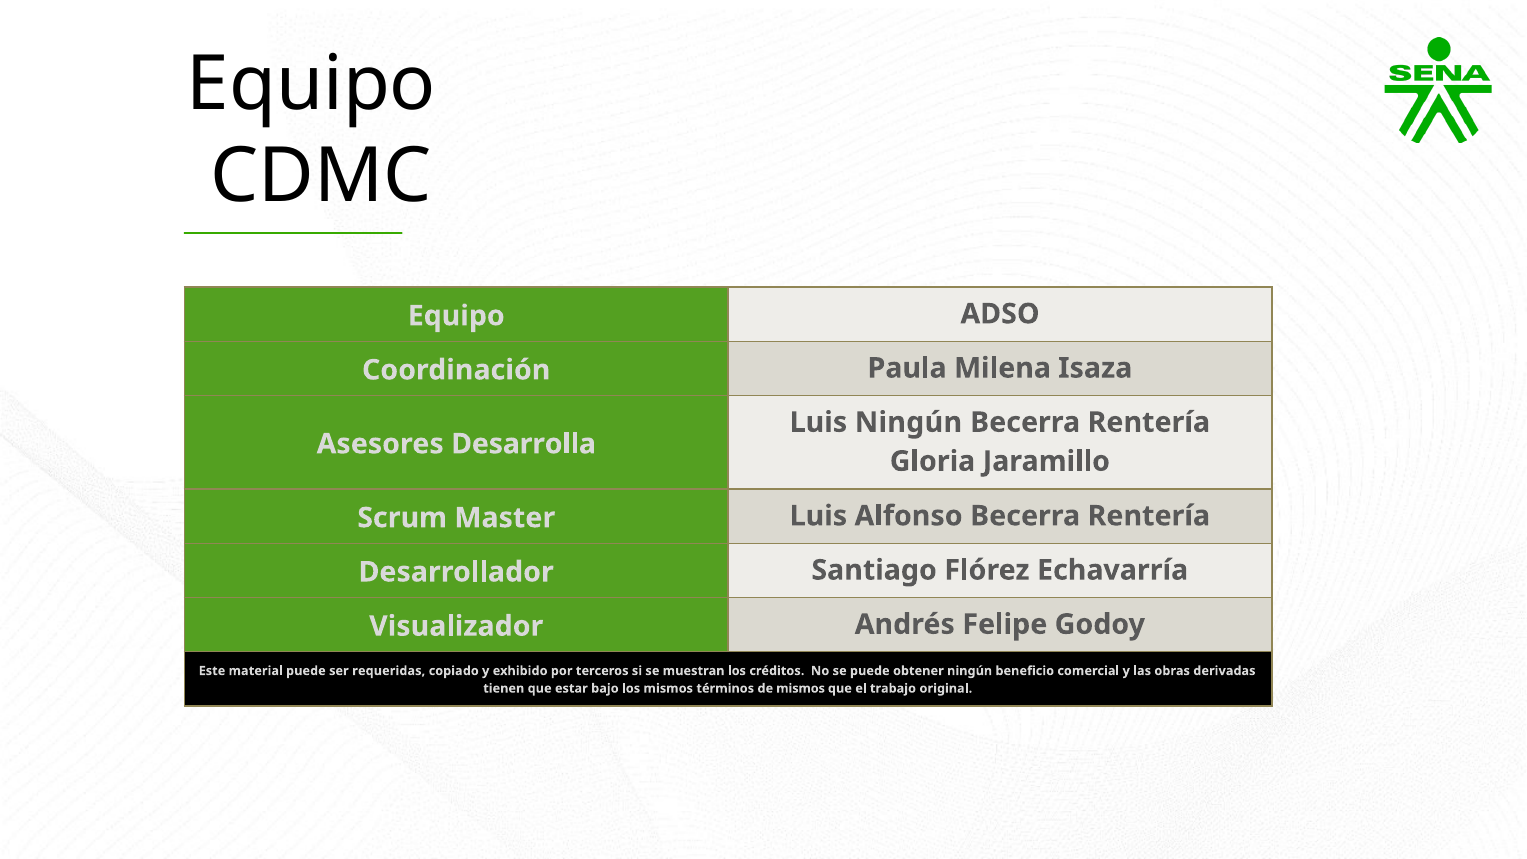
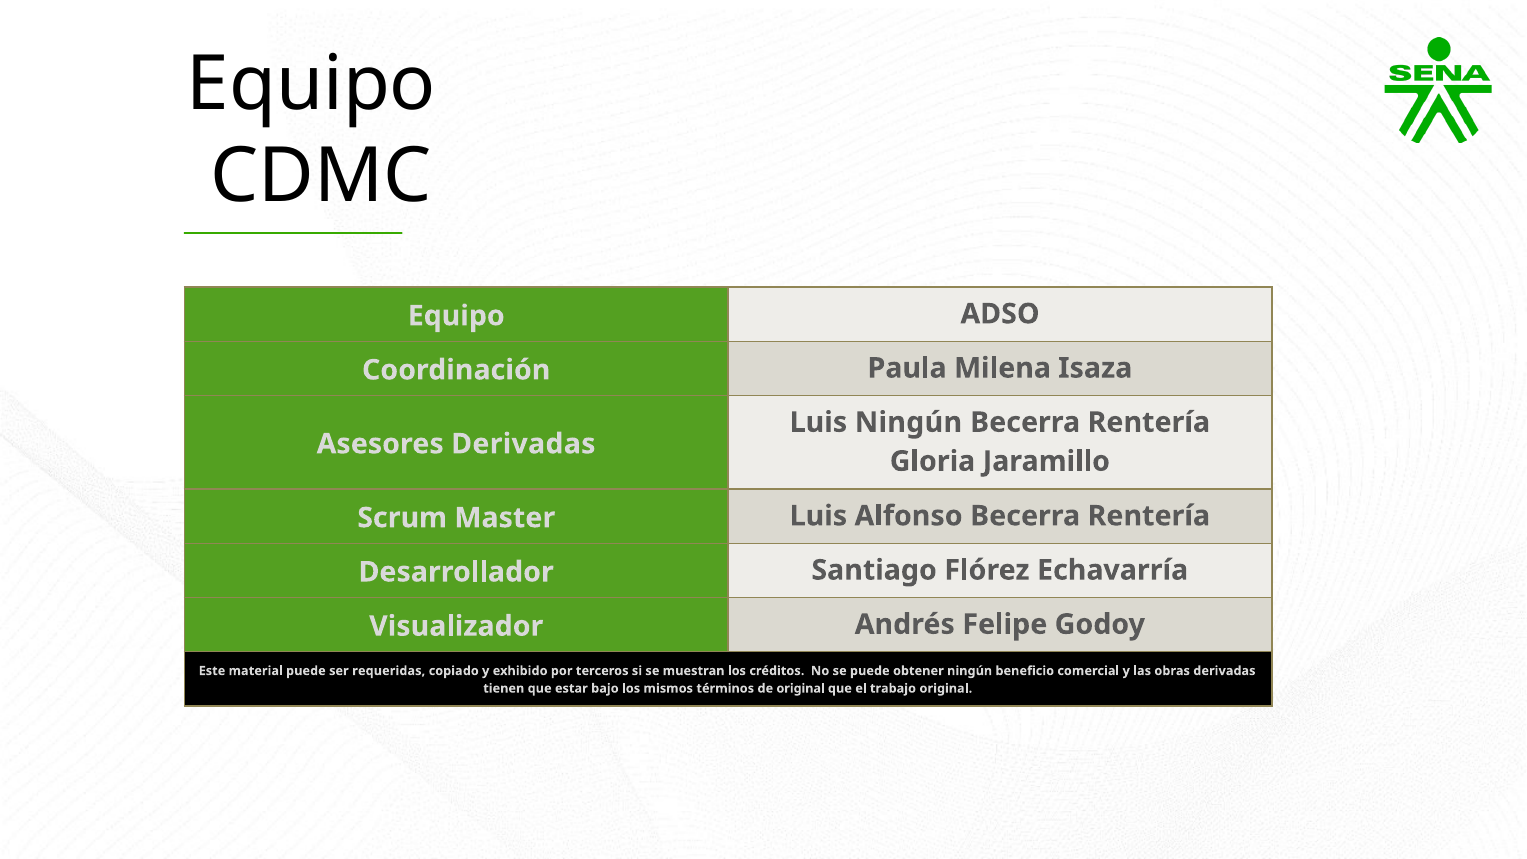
Asesores Desarrolla: Desarrolla -> Derivadas (523, 444)
de mismos: mismos -> original (801, 688)
